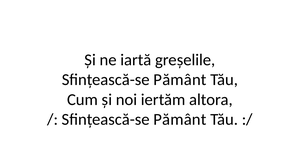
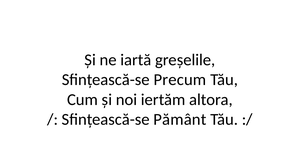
Pământ: Pământ -> Precum (180, 80)
